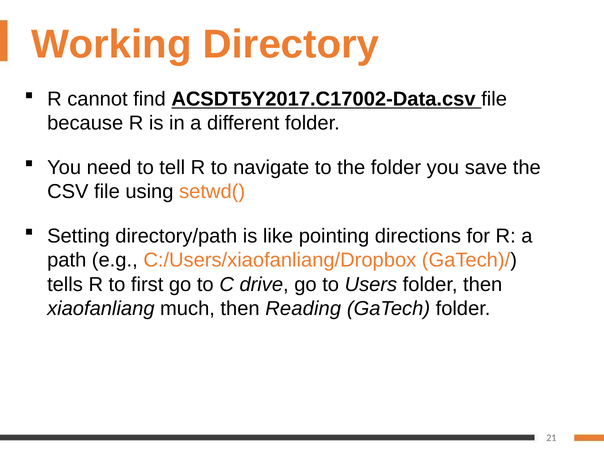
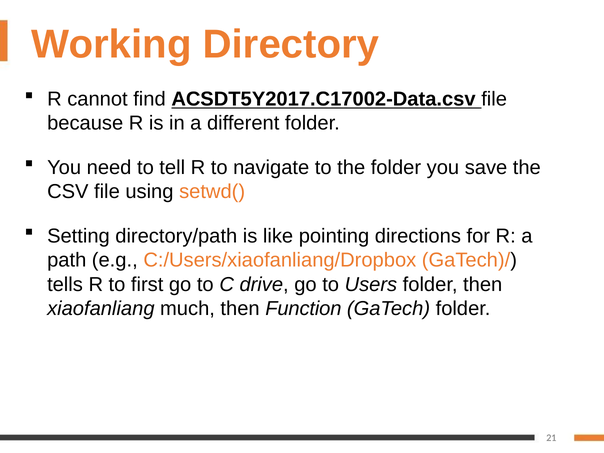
Reading: Reading -> Function (303, 309)
